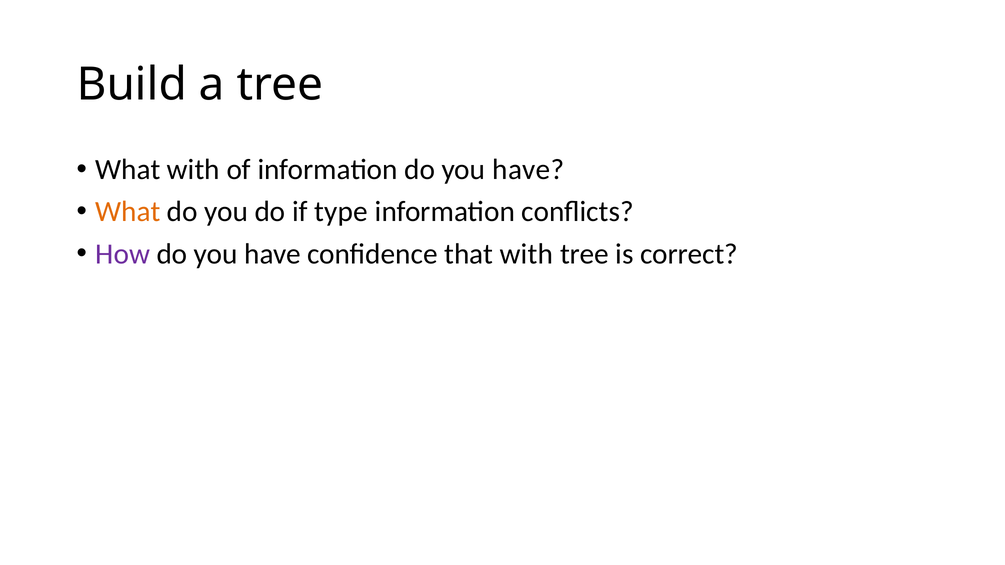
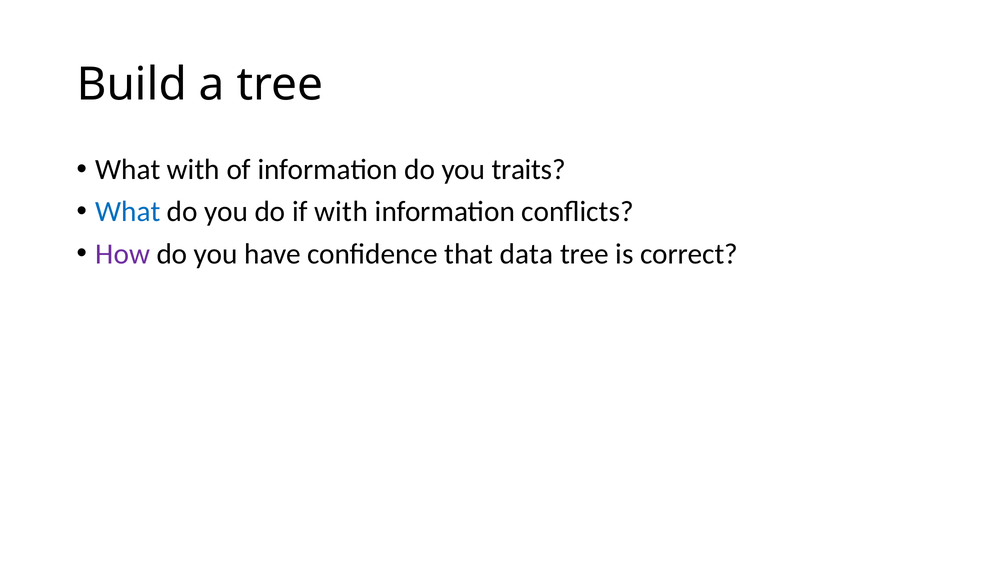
information do you have: have -> traits (529, 170)
What colour: orange -> blue (128, 212)
if type: type -> with (341, 212)
that with: with -> data (526, 254)
